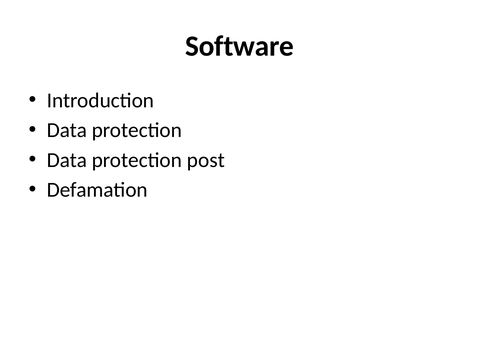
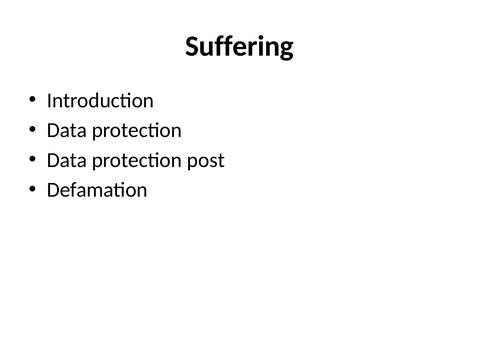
Software: Software -> Suffering (240, 46)
